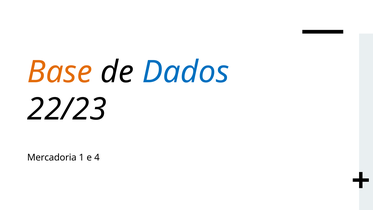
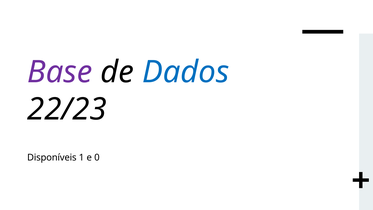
Base colour: orange -> purple (60, 72)
Mercadoria: Mercadoria -> Disponíveis (52, 157)
4: 4 -> 0 (97, 157)
